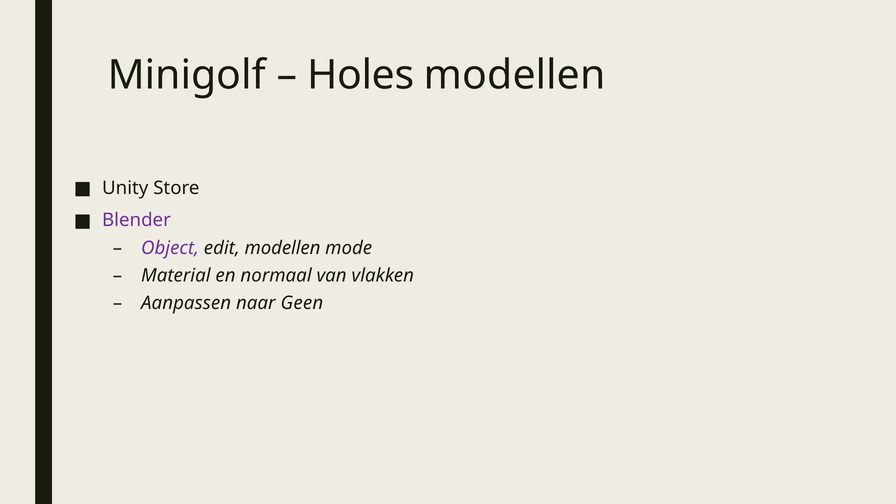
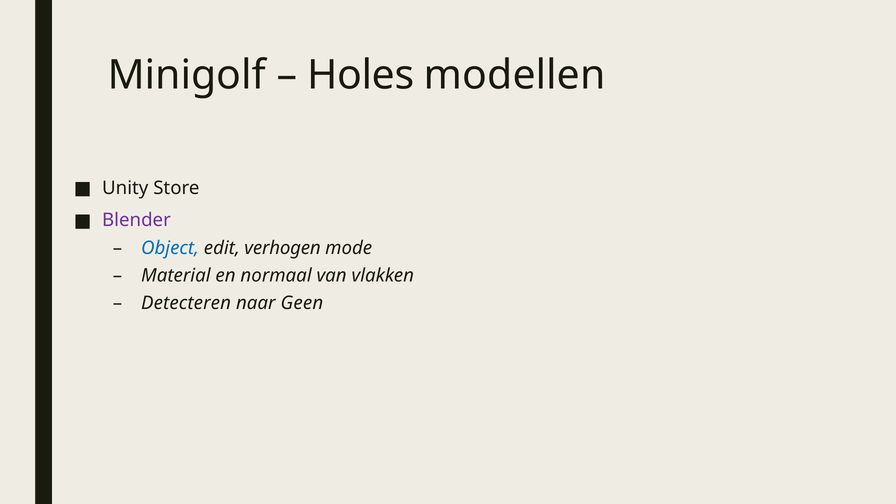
Object colour: purple -> blue (170, 248)
edit modellen: modellen -> verhogen (283, 248)
Aanpassen: Aanpassen -> Detecteren (186, 303)
